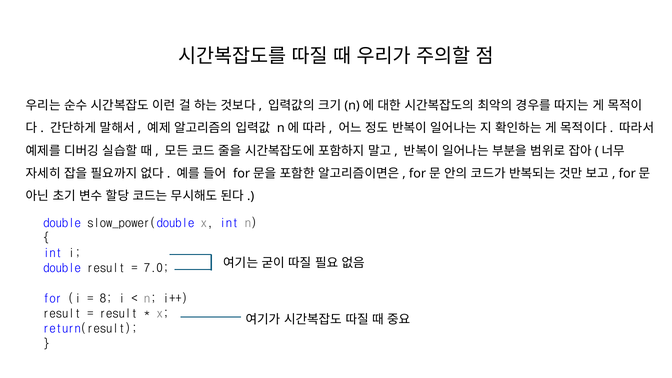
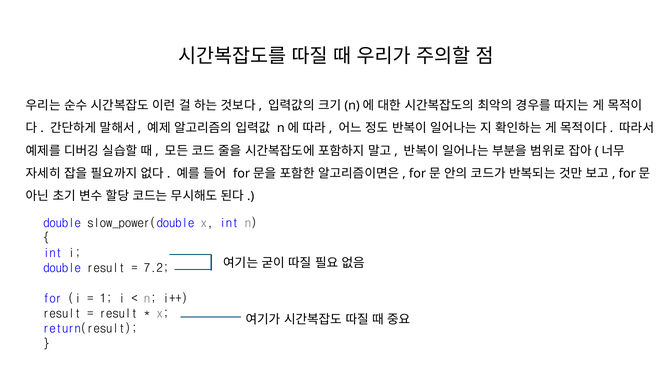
7.0: 7.0 -> 7.2 (156, 268)
8: 8 -> 1 (106, 299)
